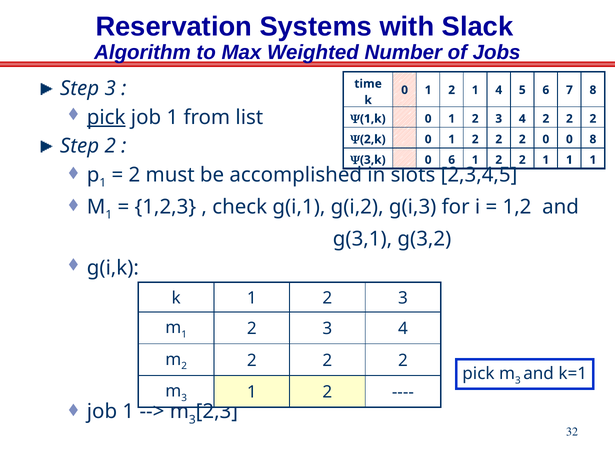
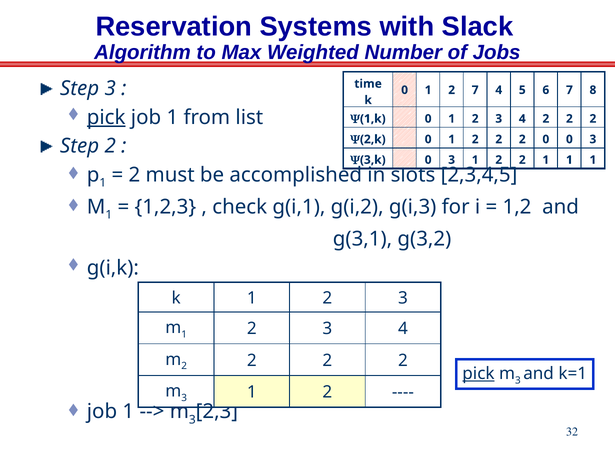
1 2 1: 1 -> 7 (475, 90)
0 0 8: 8 -> 3 (593, 139)
6: 6 -> 3 (452, 160)
pick underline: none -> present (478, 373)
